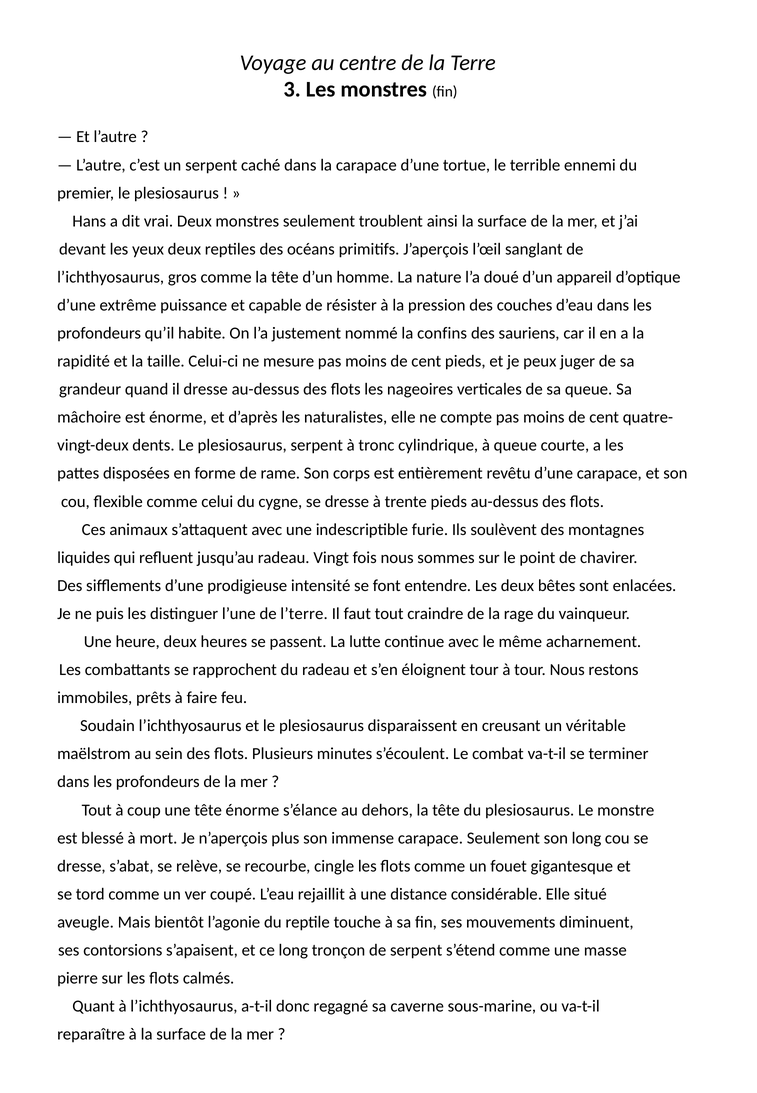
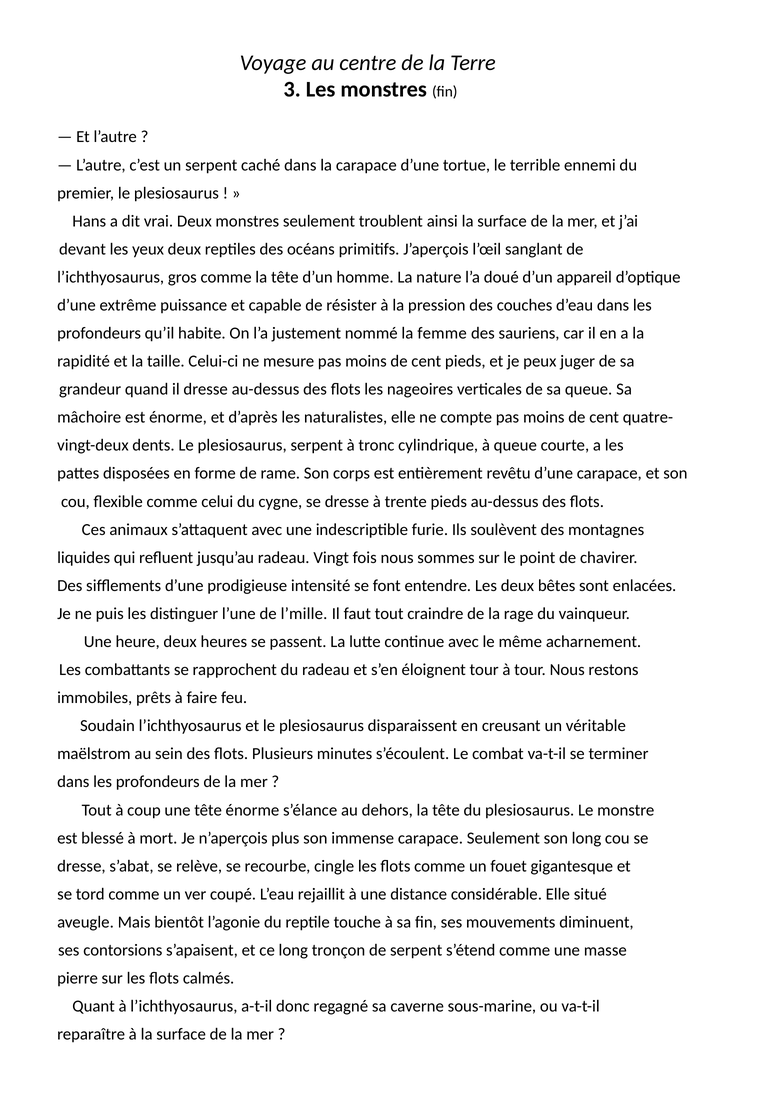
confins: confins -> femme (442, 333)
l’terre: l’terre -> l’mille (304, 614)
